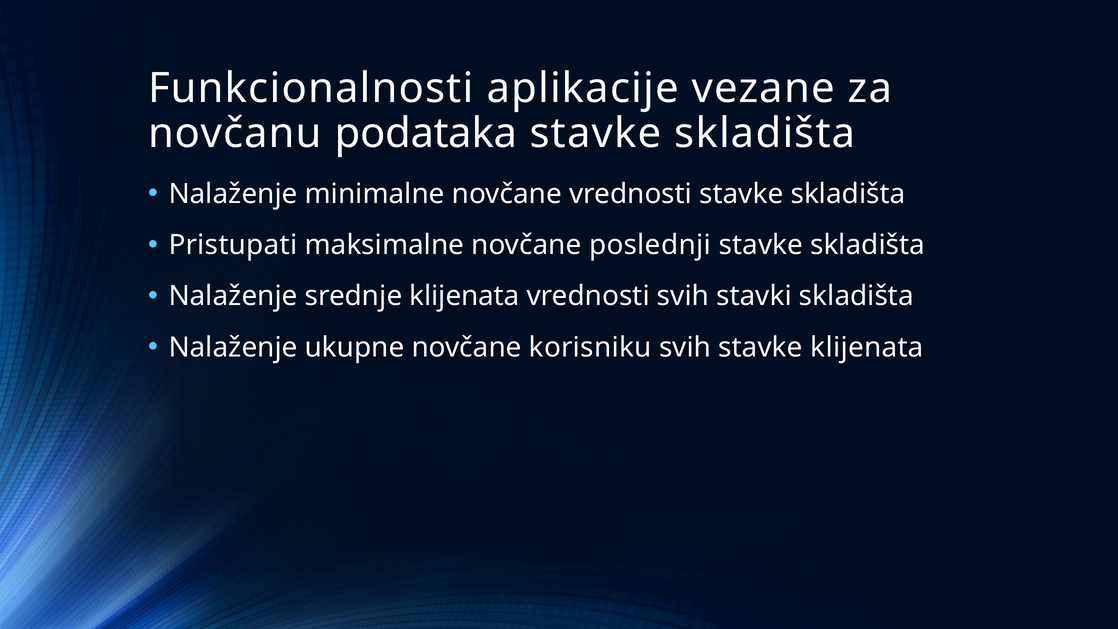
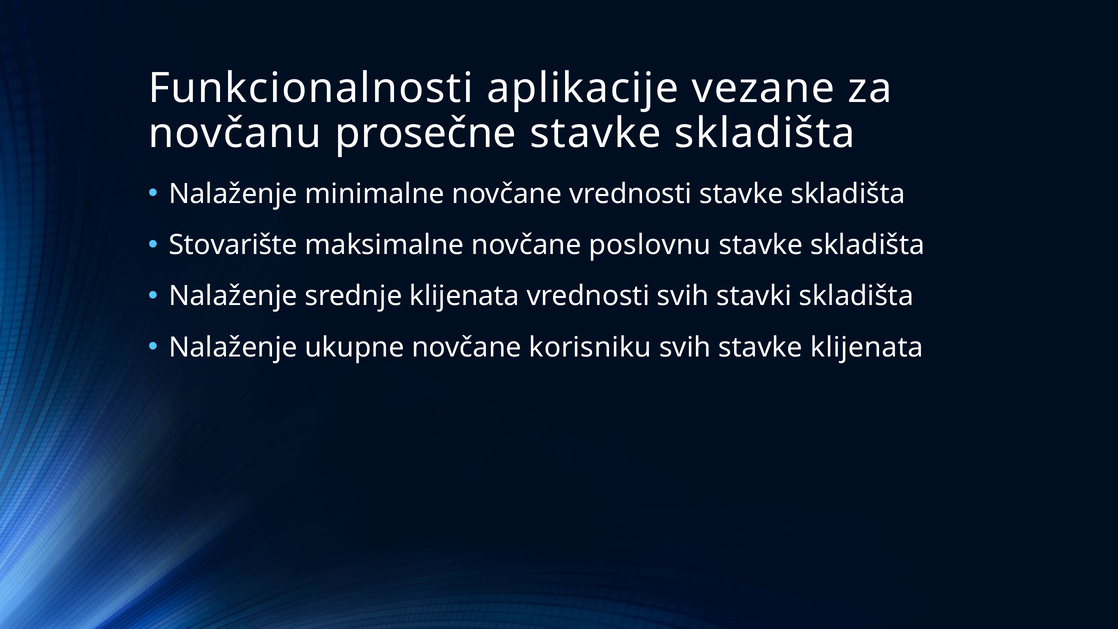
podataka: podataka -> prosečne (426, 134)
Pristupati: Pristupati -> Stovarište (233, 245)
poslednji: poslednji -> poslovnu (650, 245)
